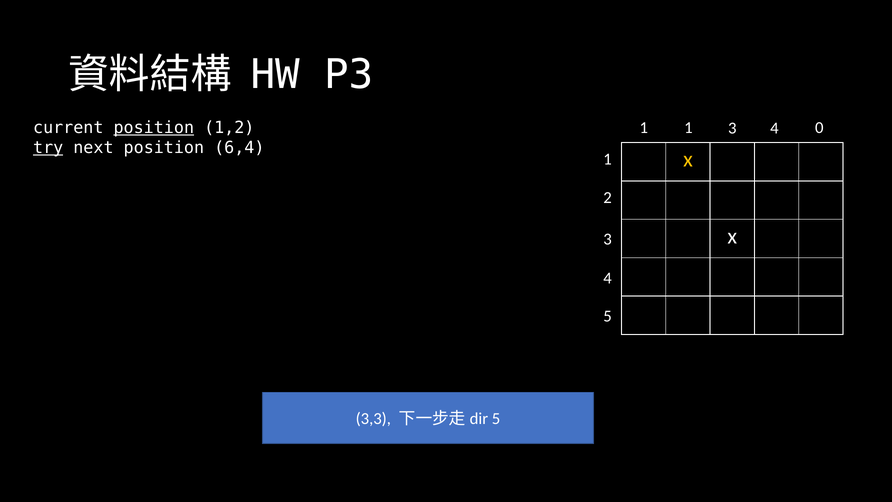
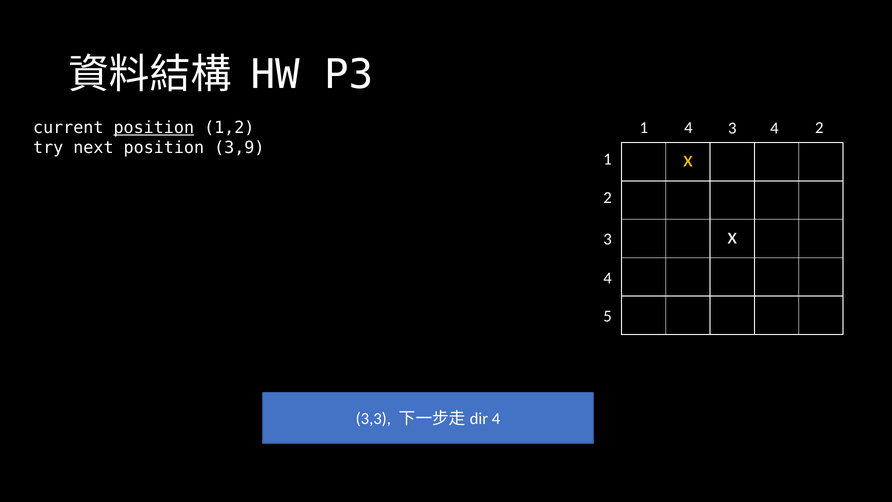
1 1: 1 -> 4 (688, 128)
4 0: 0 -> 2 (819, 128)
try underline: present -> none (48, 148)
6,4: 6,4 -> 3,9 (239, 148)
5: 5 -> 4 (496, 419)
